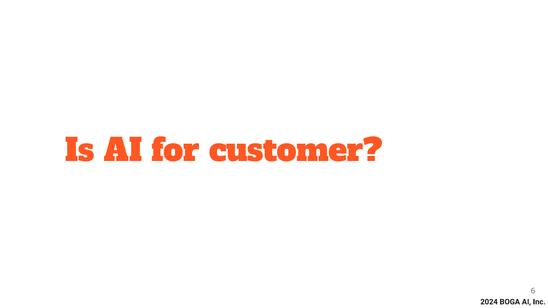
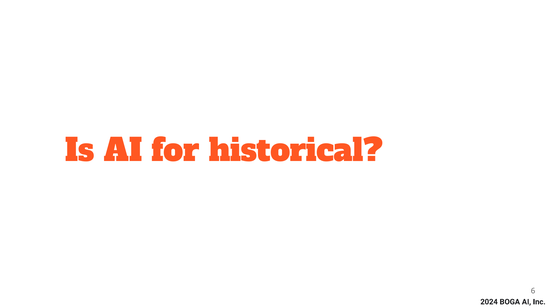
customer: customer -> historical (296, 151)
